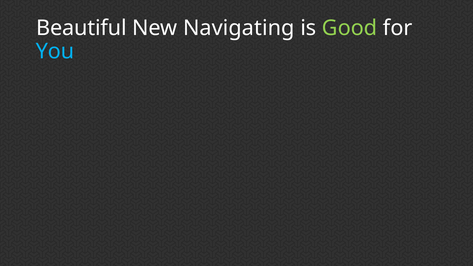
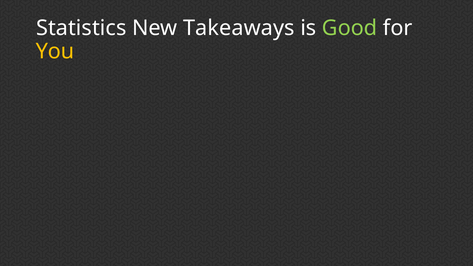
Beautiful: Beautiful -> Statistics (81, 28)
Navigating: Navigating -> Takeaways (239, 28)
You colour: light blue -> yellow (55, 51)
